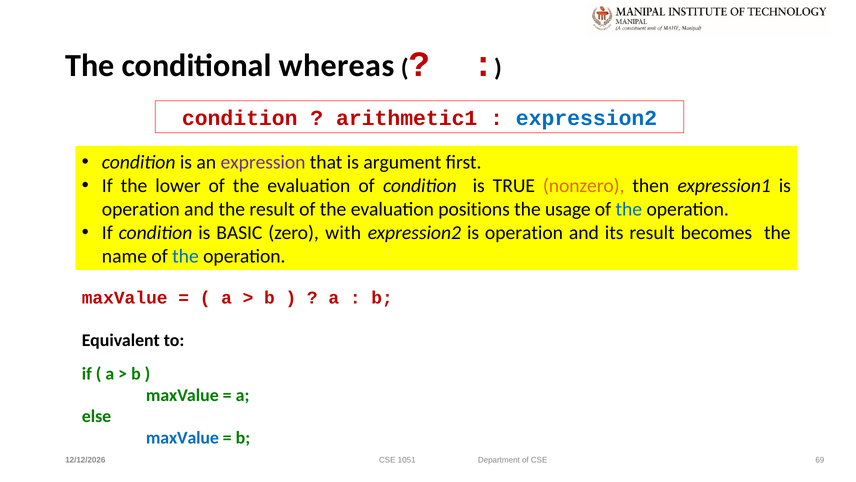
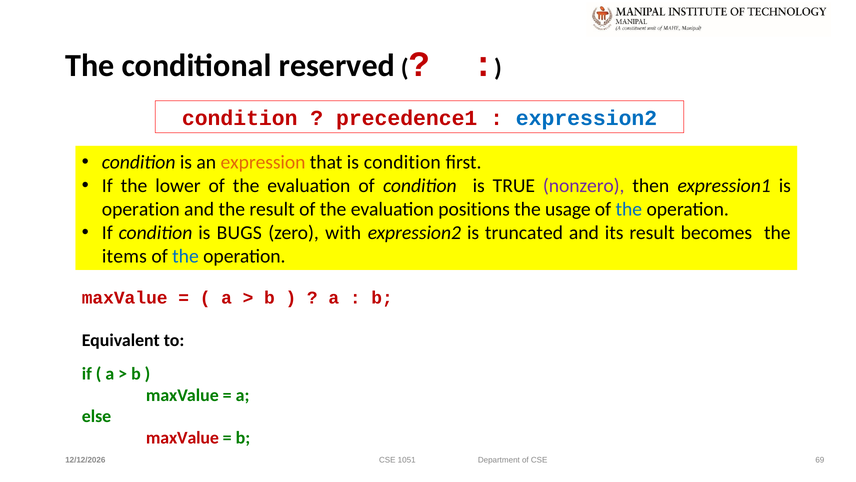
whereas: whereas -> reserved (337, 66)
arithmetic1: arithmetic1 -> precedence1 (407, 118)
expression colour: purple -> orange (263, 162)
is argument: argument -> condition (402, 162)
nonzero colour: orange -> purple (584, 186)
BASIC: BASIC -> BUGS (239, 233)
expression2 is operation: operation -> truncated (524, 233)
name: name -> items (124, 256)
maxValue colour: blue -> red (182, 438)
